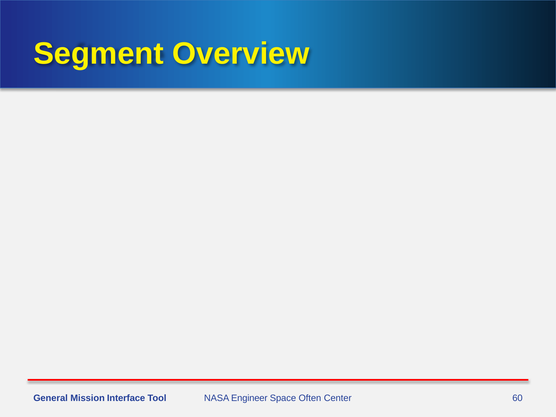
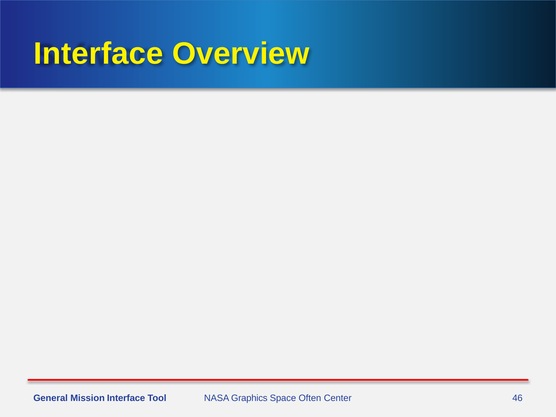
Segment: Segment -> Interface (98, 54)
Engineer: Engineer -> Graphics (249, 398)
60: 60 -> 46 (517, 398)
